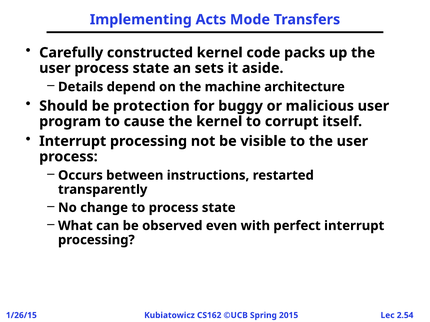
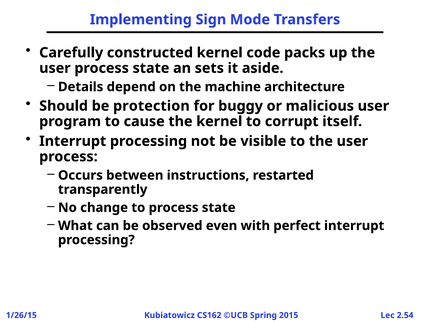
Acts: Acts -> Sign (211, 20)
